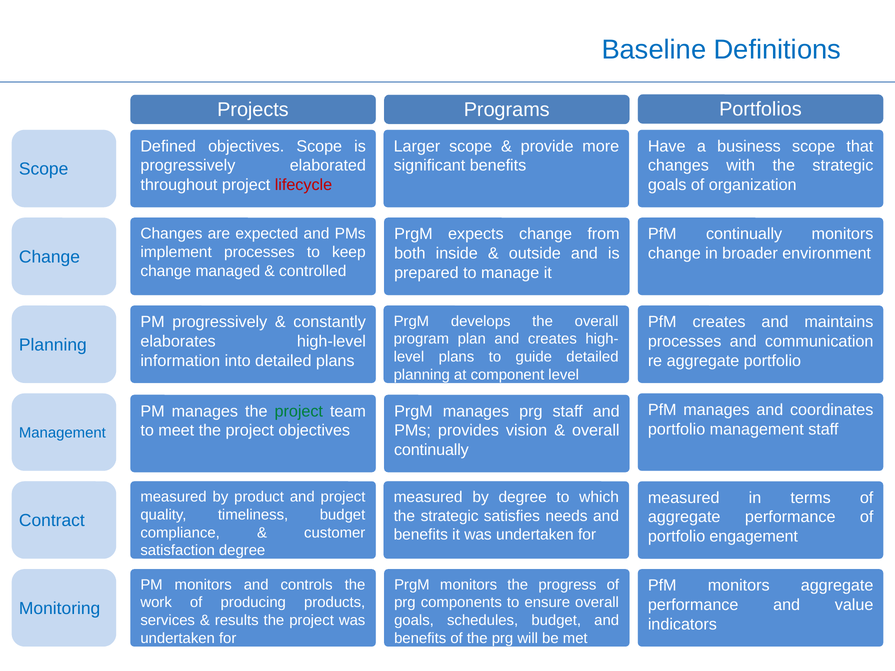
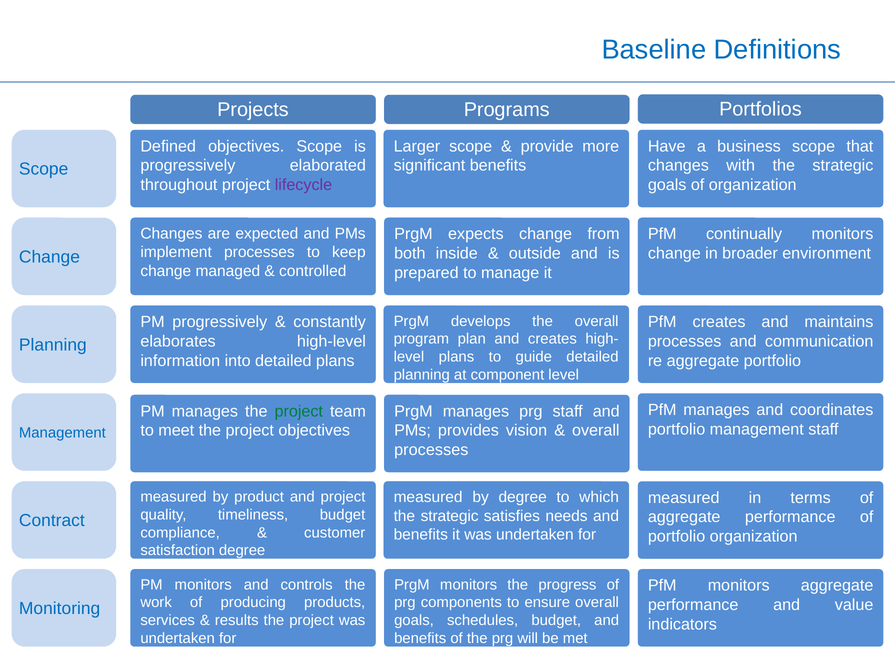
lifecycle colour: red -> purple (303, 185)
continually: continually -> processes (431, 450)
portfolio engagement: engagement -> organization (754, 537)
